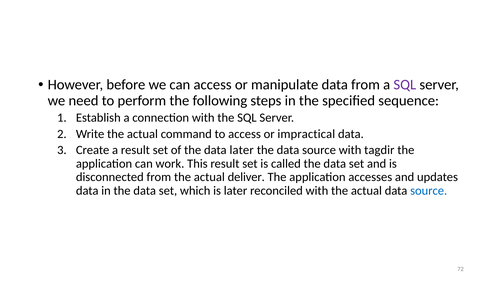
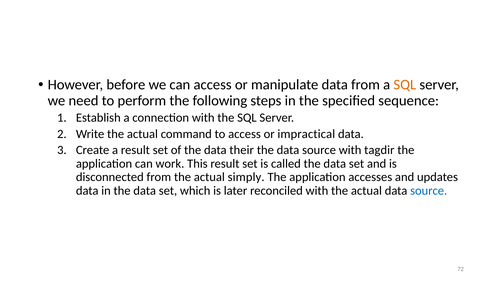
SQL colour: purple -> orange (405, 85)
data later: later -> their (242, 150)
deliver: deliver -> simply (246, 177)
